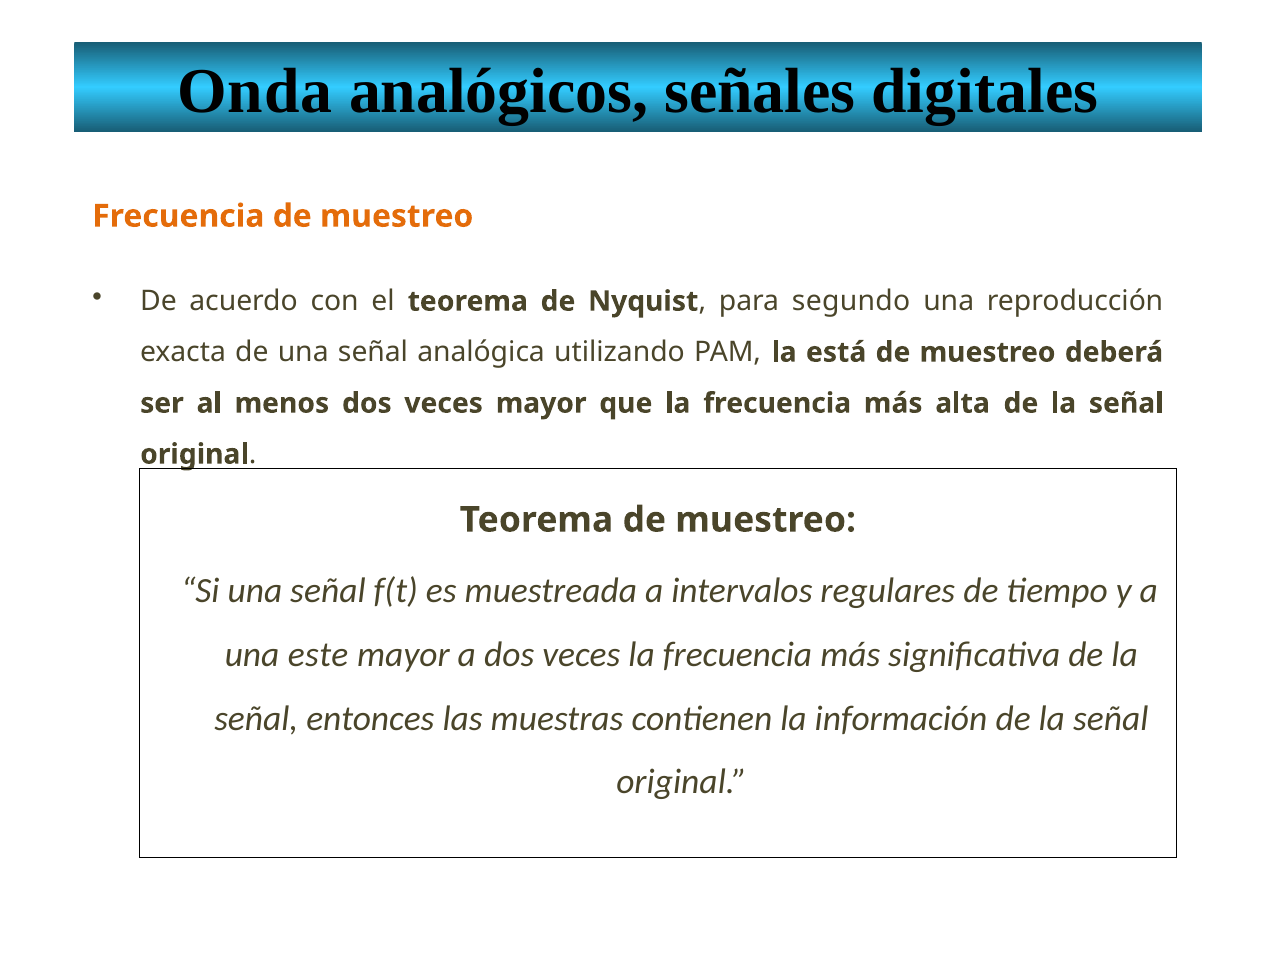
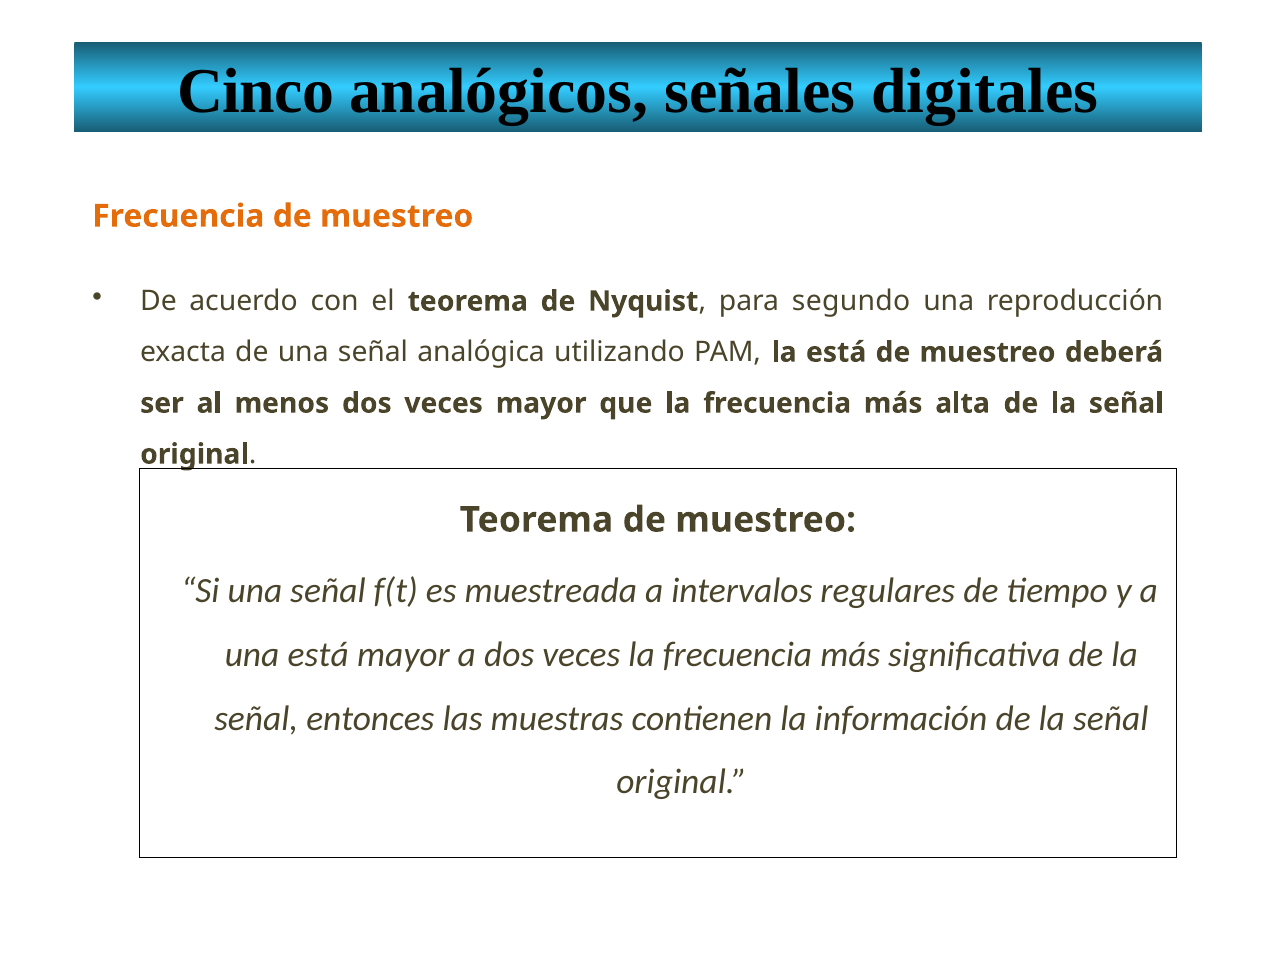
Onda: Onda -> Cinco (256, 92)
una este: este -> está (318, 655)
